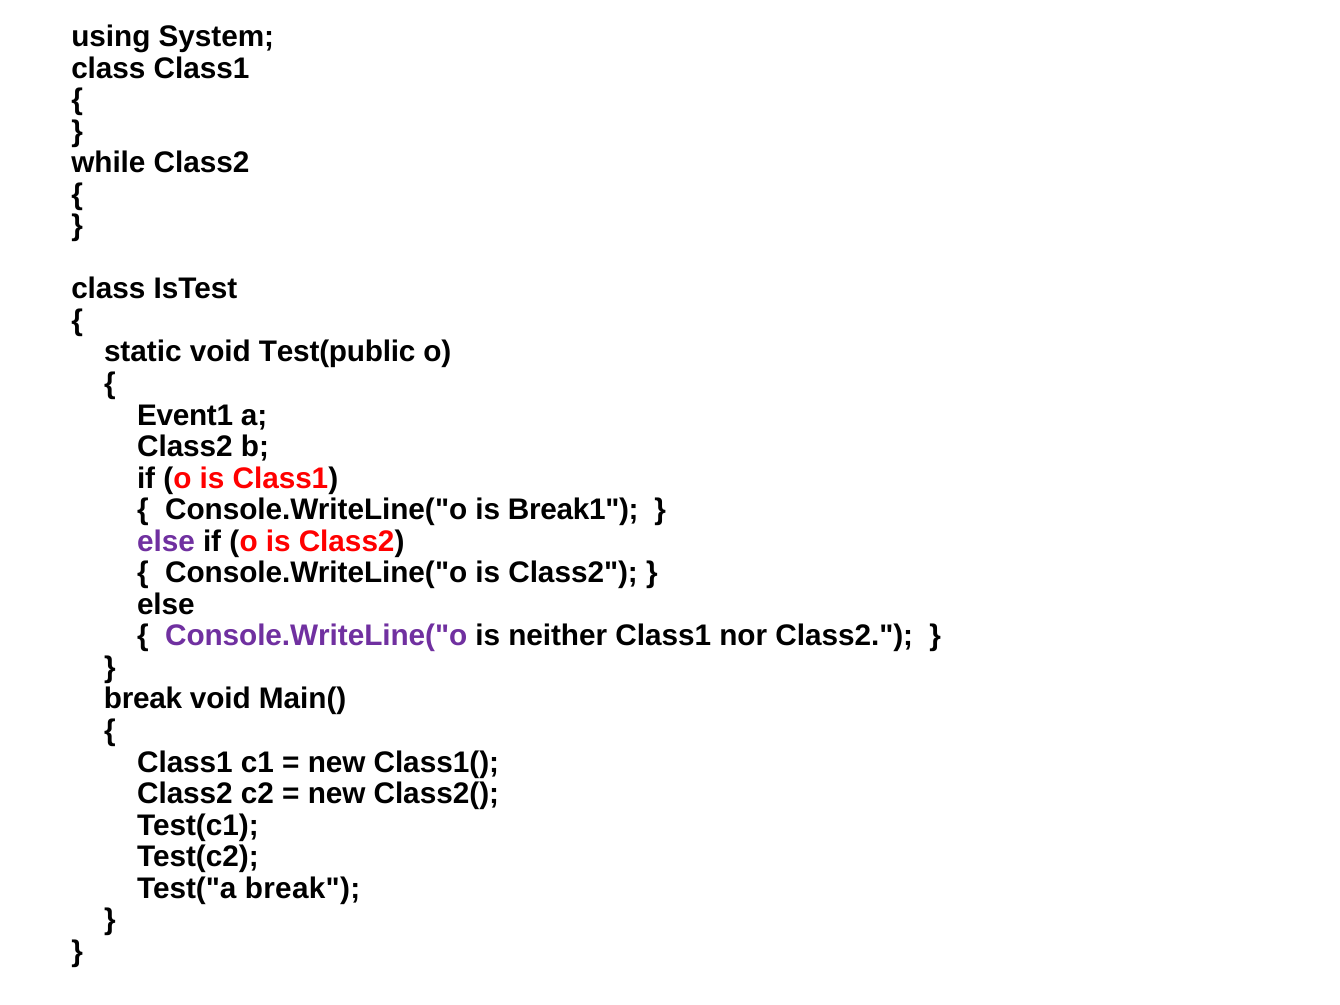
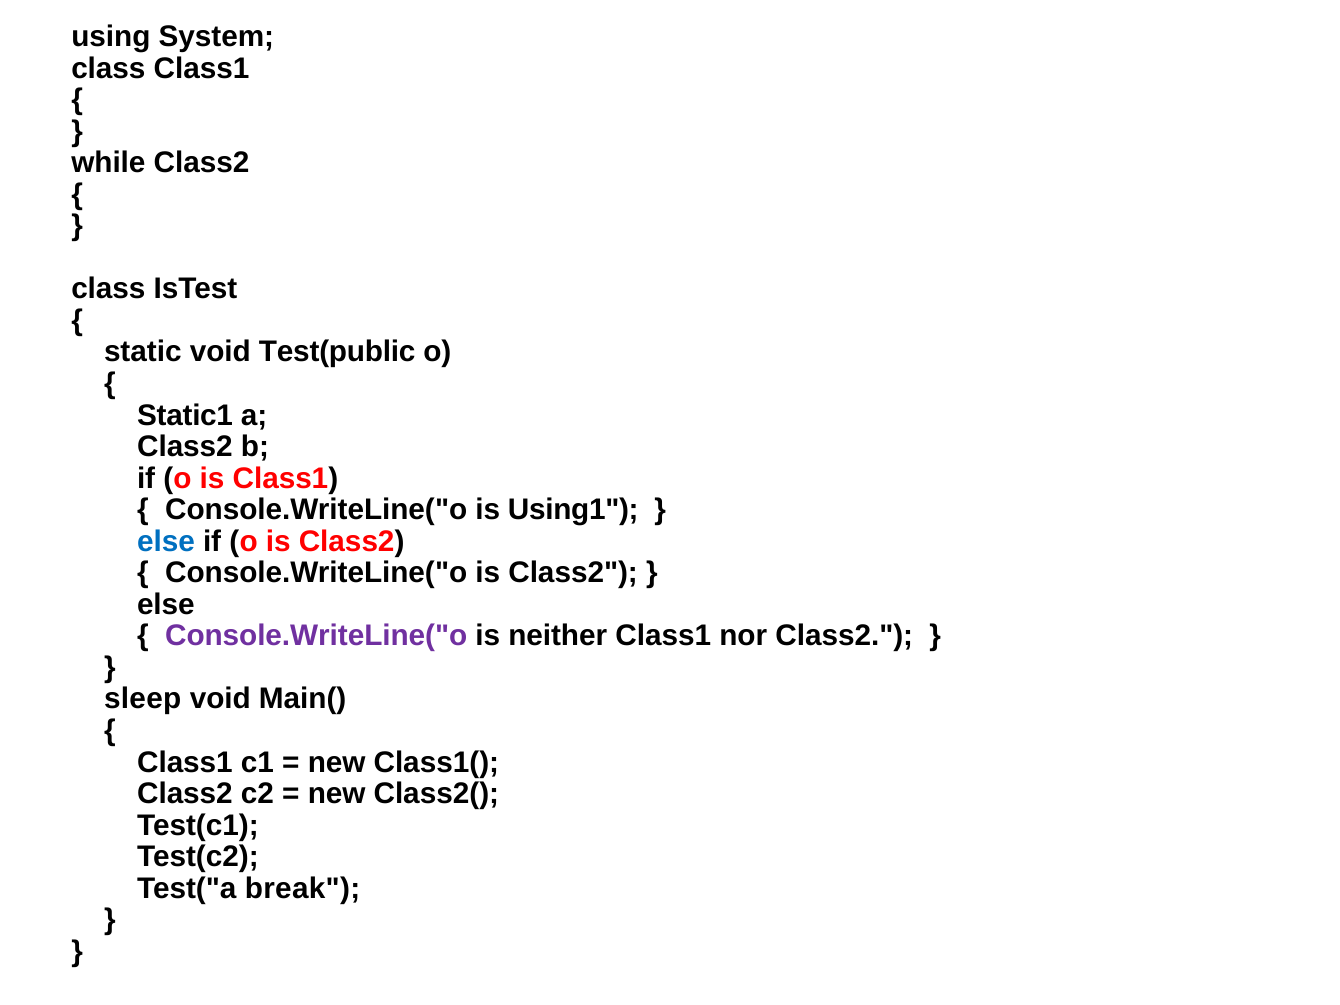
Event1: Event1 -> Static1 (185, 415)
Break1: Break1 -> Using1 (573, 510)
else colour: purple -> blue (166, 541)
break: break -> sleep (143, 699)
